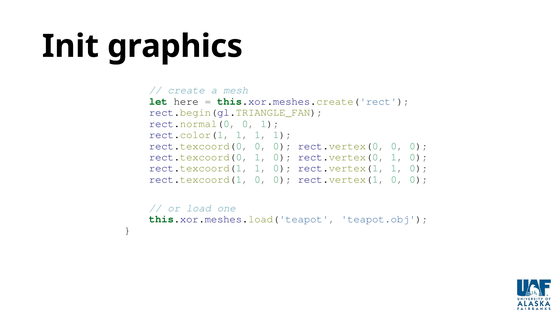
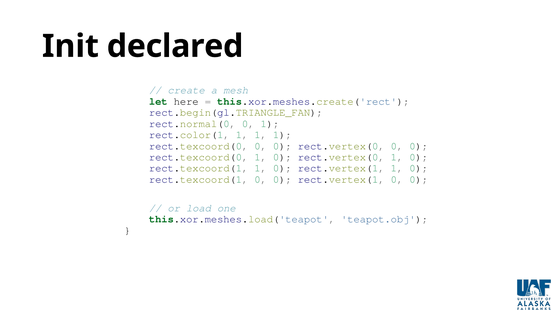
graphics: graphics -> declared (175, 46)
